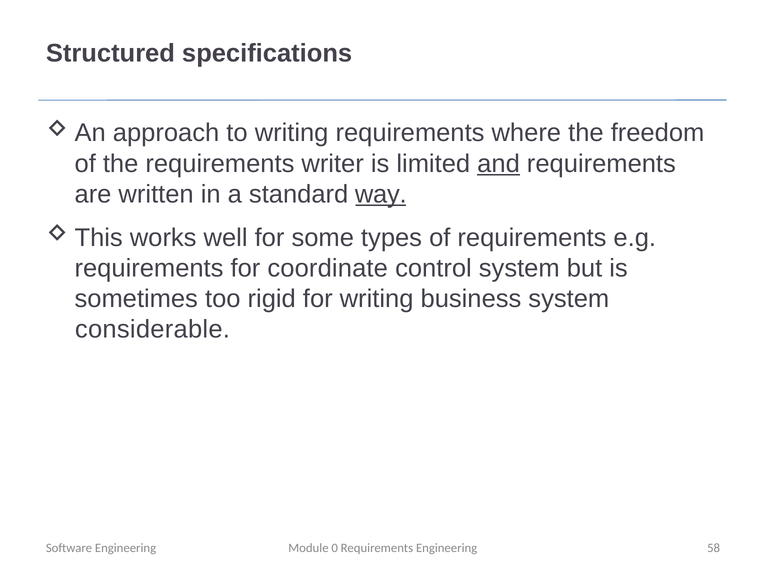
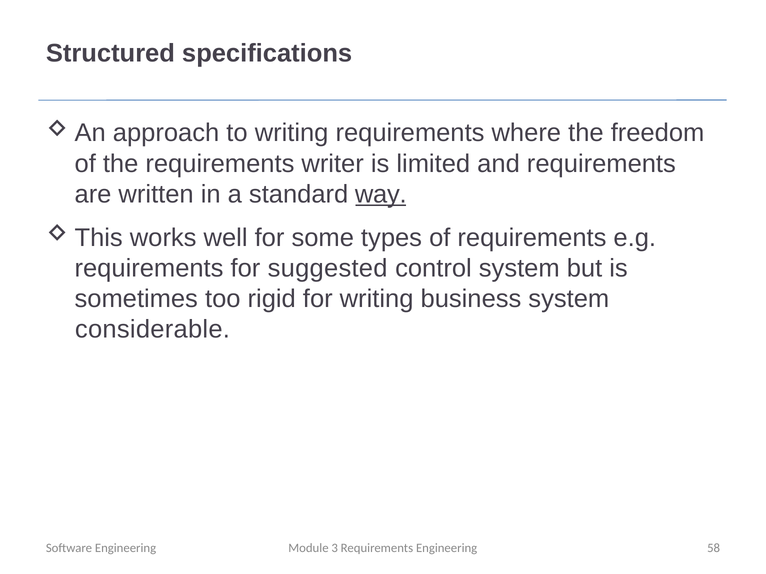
and underline: present -> none (499, 164)
coordinate: coordinate -> suggested (328, 269)
0: 0 -> 3 (335, 549)
